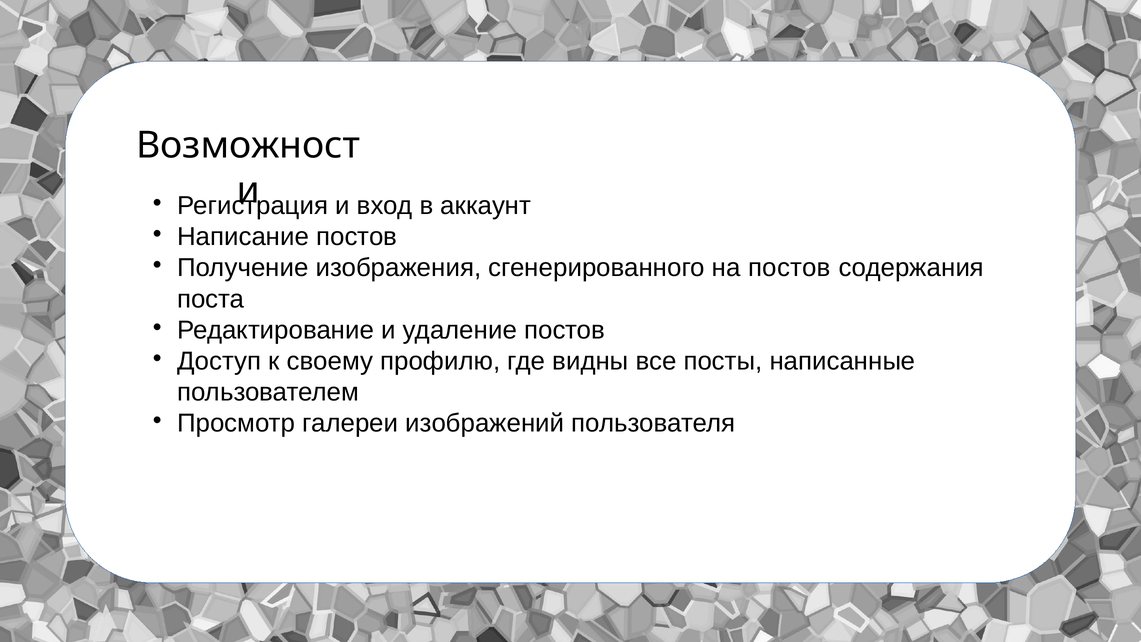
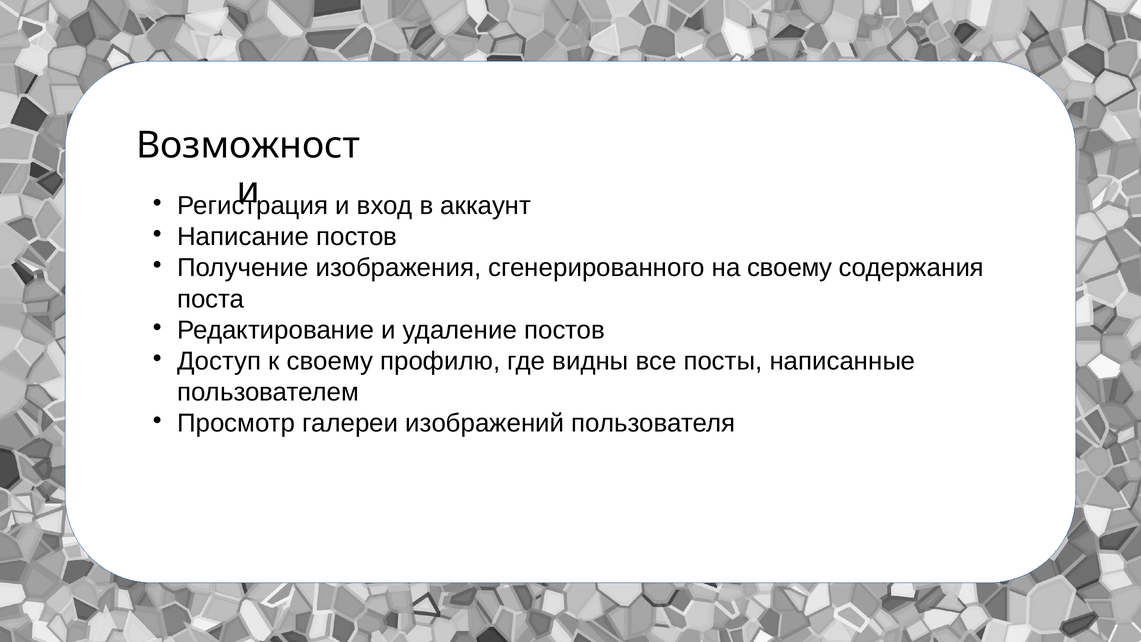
на постов: постов -> своему (790, 268)
